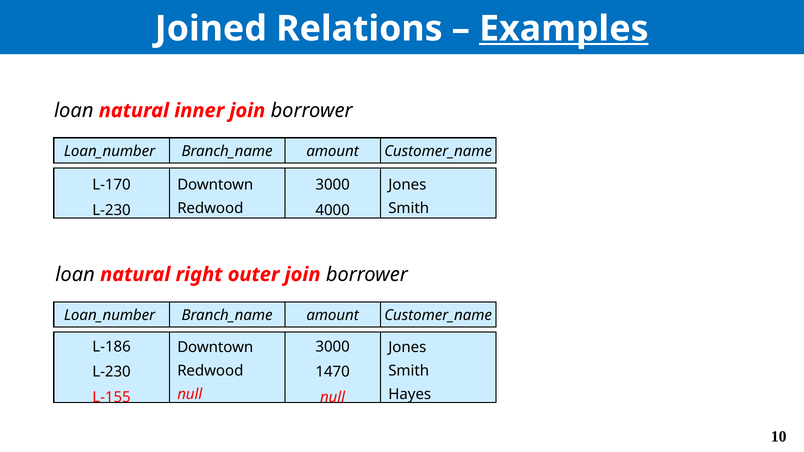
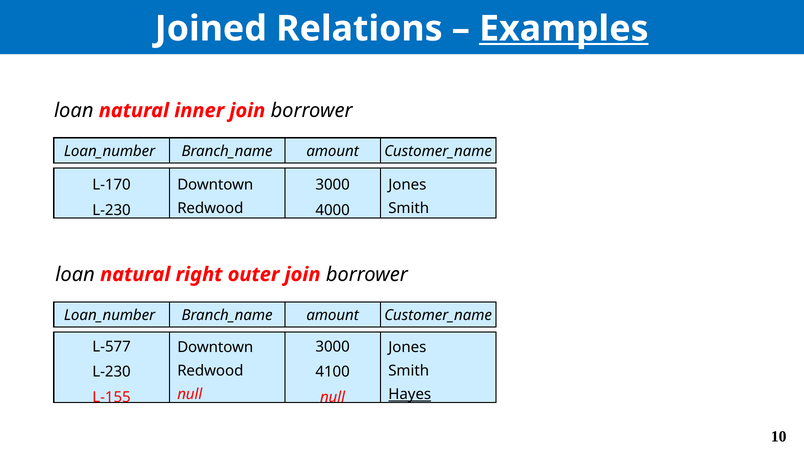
L-186: L-186 -> L-577 (112, 347)
1470: 1470 -> 4100 (333, 372)
Hayes underline: none -> present (410, 395)
